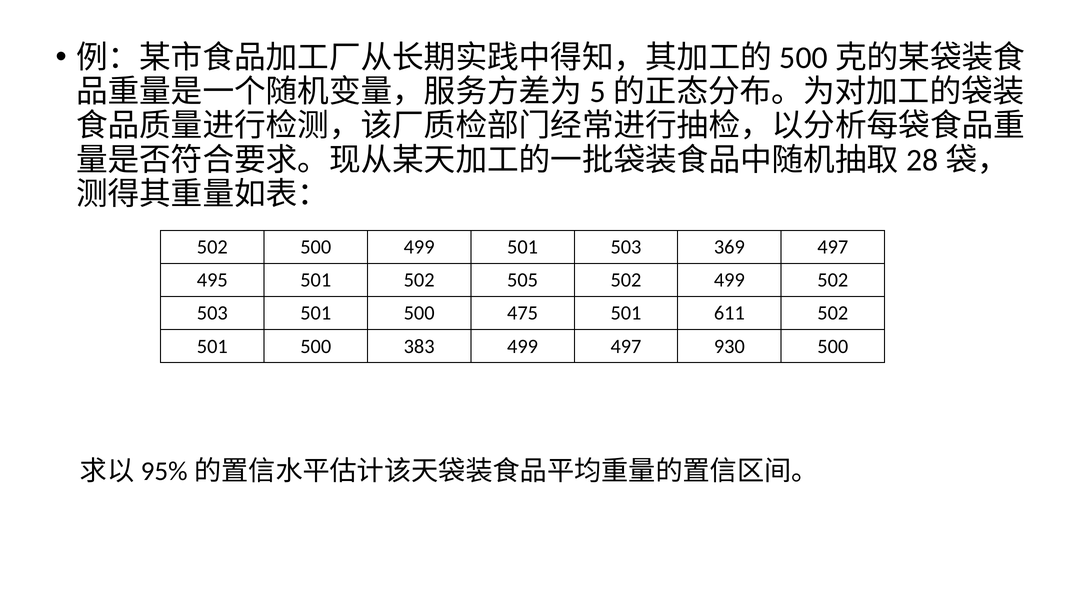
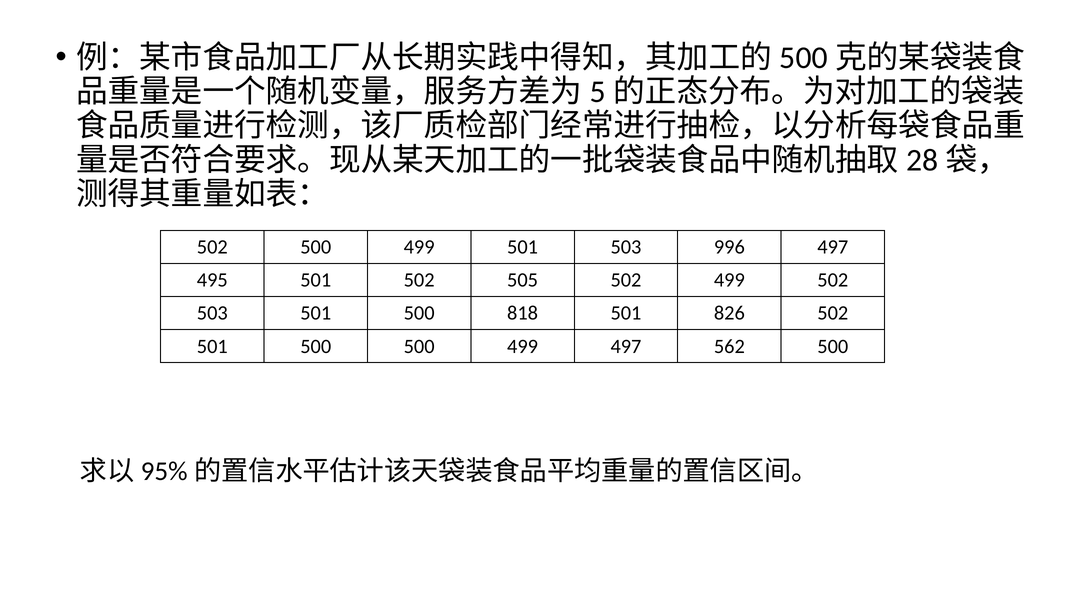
369: 369 -> 996 (729, 247)
475: 475 -> 818 (523, 313)
611: 611 -> 826 (729, 313)
500 383: 383 -> 500 (419, 346)
930: 930 -> 562 (729, 346)
